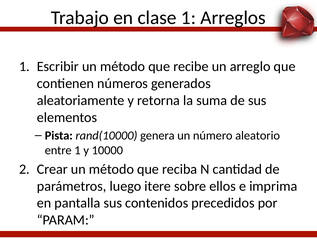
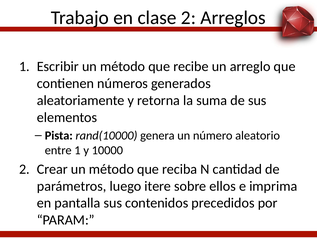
clase 1: 1 -> 2 (188, 18)
